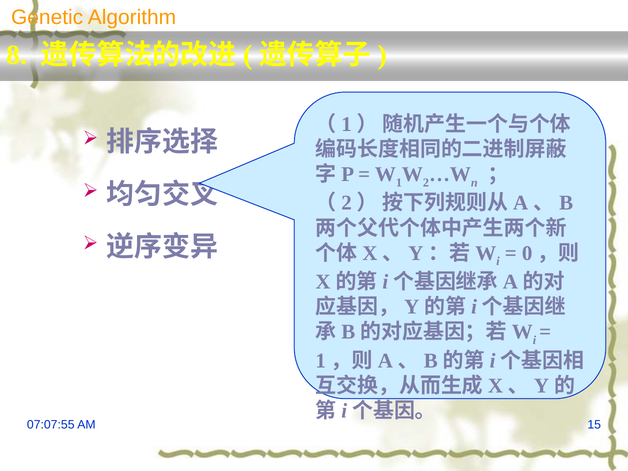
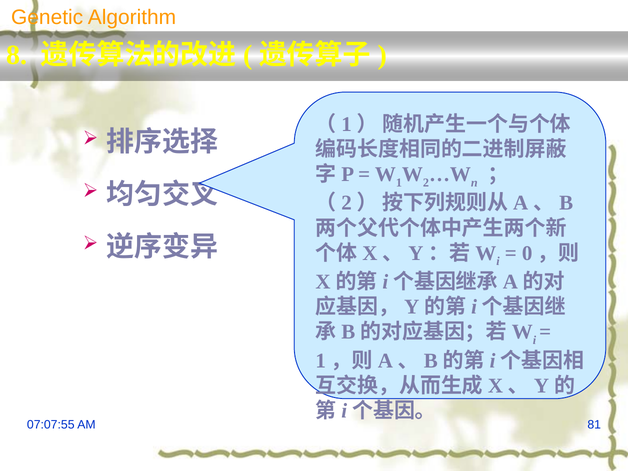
15: 15 -> 81 (594, 425)
